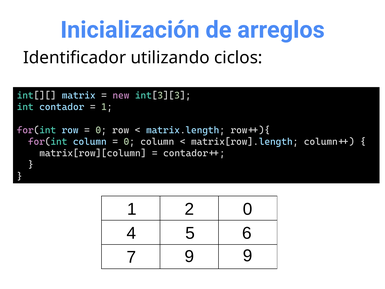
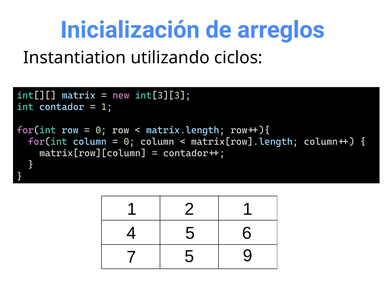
Identificador: Identificador -> Instantiation (75, 58)
2 0: 0 -> 1 (248, 209)
7 9: 9 -> 5 (189, 256)
